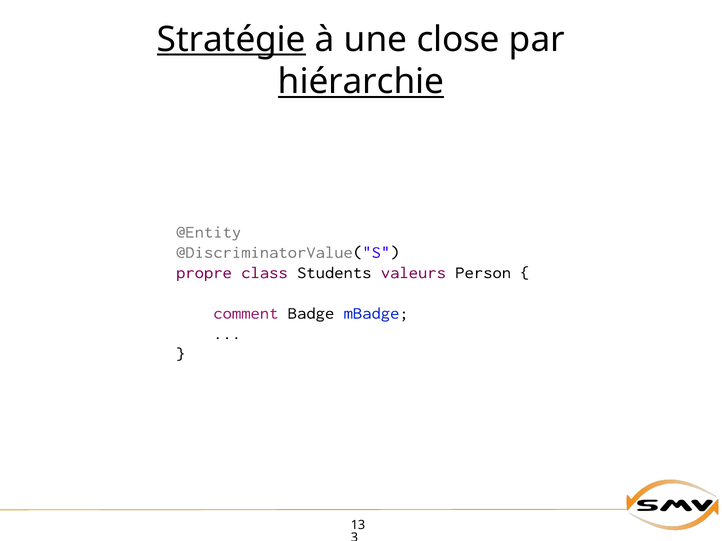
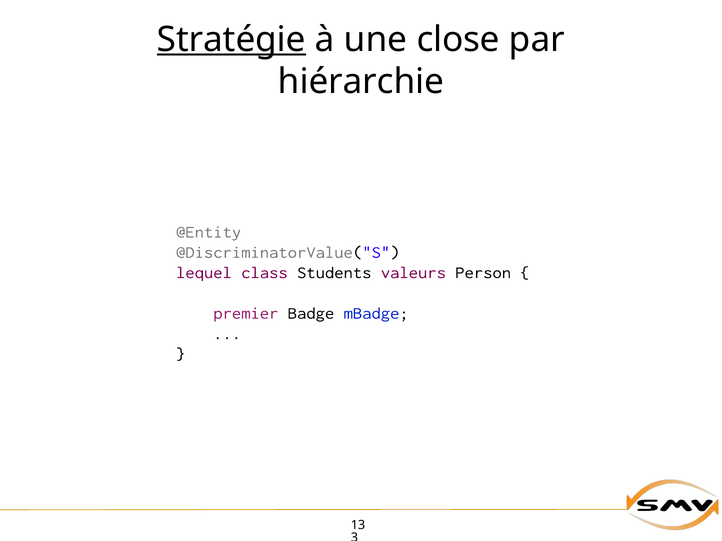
hiérarchie underline: present -> none (361, 82)
propre: propre -> lequel (204, 273)
comment: comment -> premier (246, 313)
